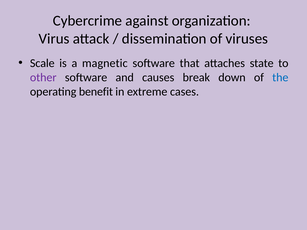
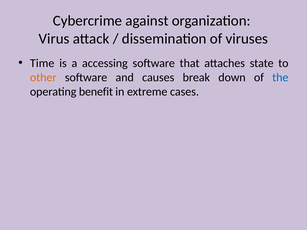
Scale: Scale -> Time (42, 63)
magnetic: magnetic -> accessing (105, 63)
other colour: purple -> orange (43, 78)
